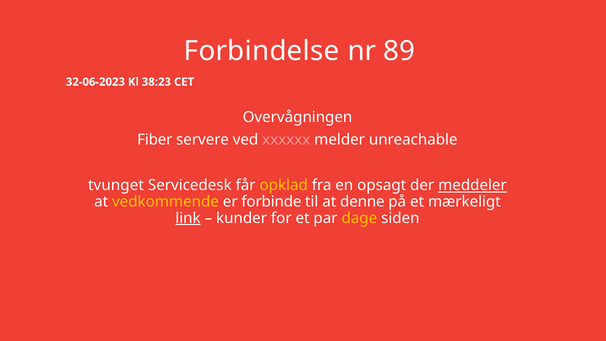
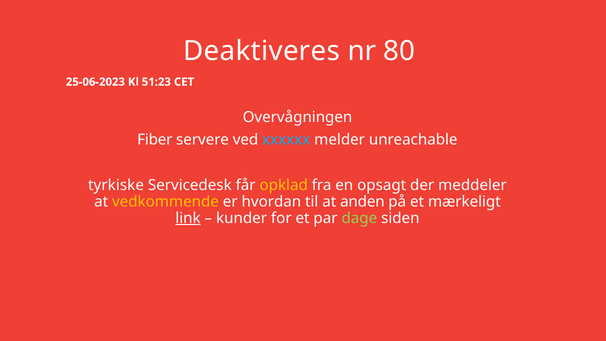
Forbindelse: Forbindelse -> Deaktiveres (262, 51)
89: 89 -> 80 (399, 51)
32-06-2023: 32-06-2023 -> 25-06-2023 (95, 82)
38:23: 38:23 -> 51:23 (156, 82)
xxxxxx colour: pink -> light blue (286, 140)
tvunget: tvunget -> tyrkiske (116, 185)
meddeler underline: present -> none (472, 185)
forbinde: forbinde -> hvordan (271, 202)
denne: denne -> anden (362, 202)
dage colour: yellow -> light green (359, 218)
